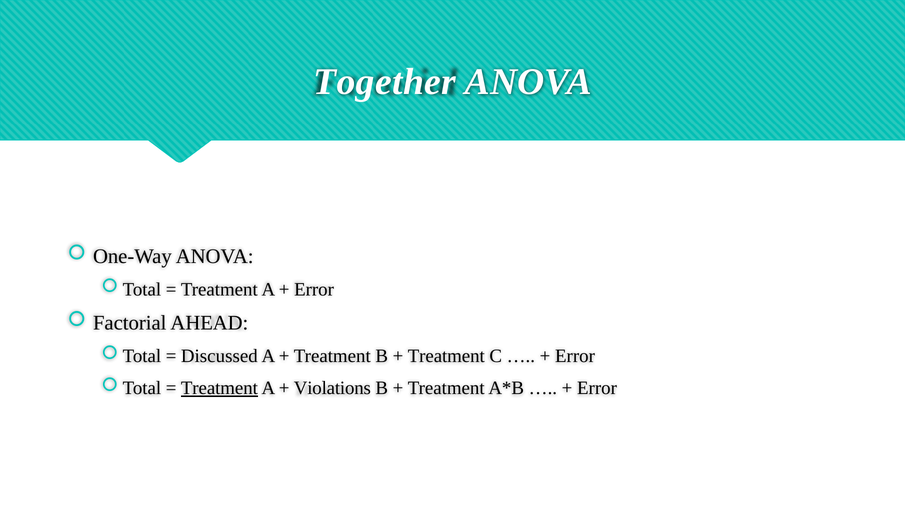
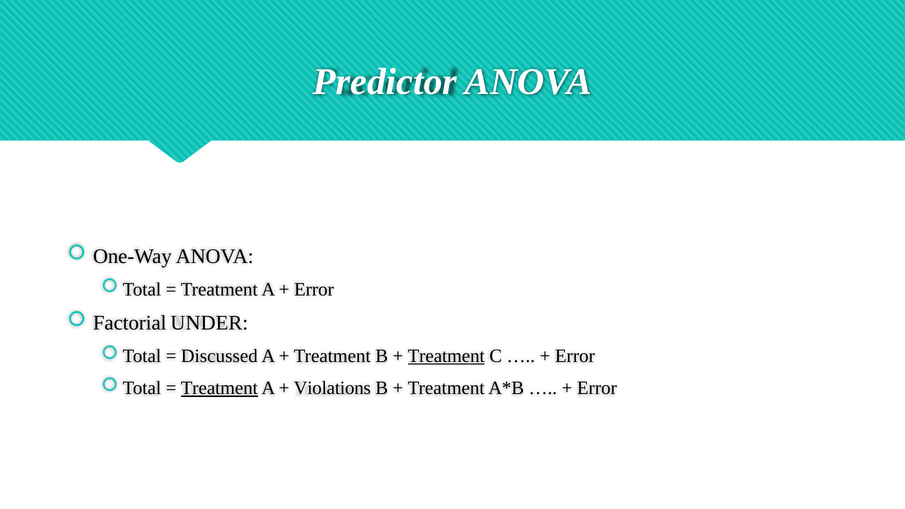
Together: Together -> Predictor (385, 82)
AHEAD: AHEAD -> UNDER (209, 323)
Treatment underline: none -> present (446, 356)
